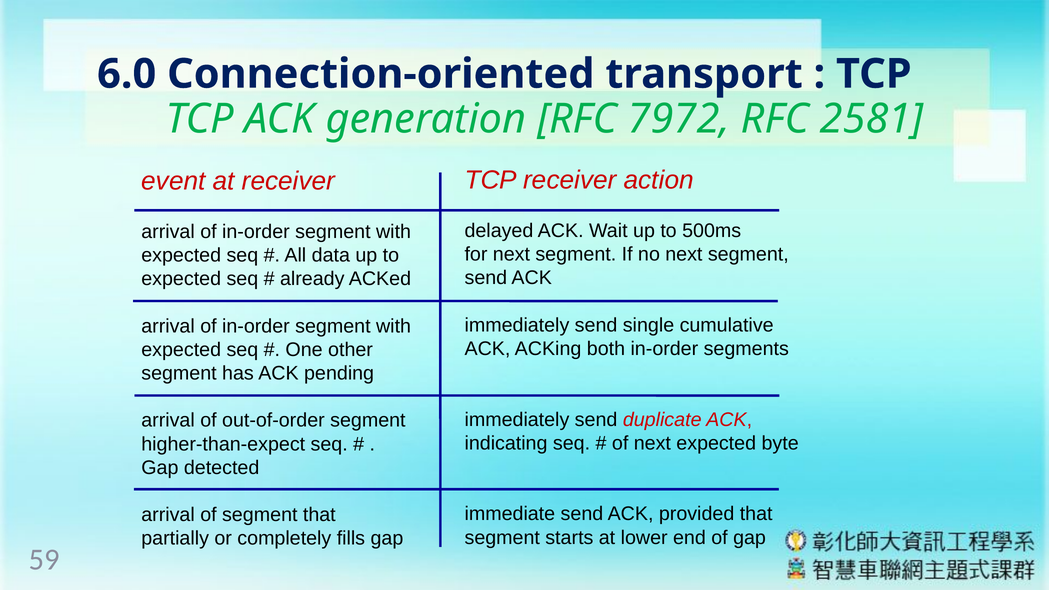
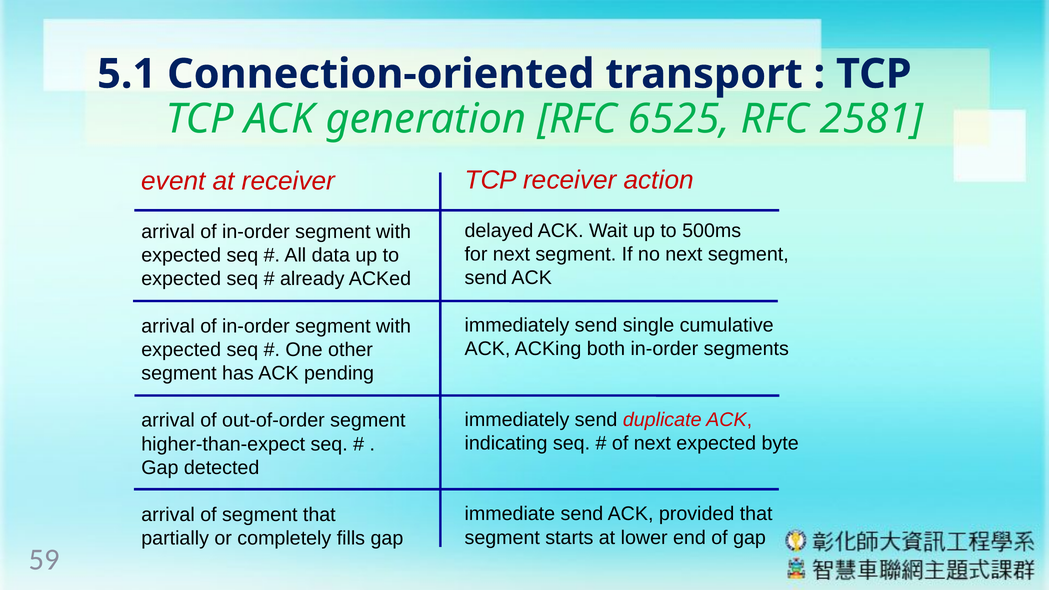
6.0: 6.0 -> 5.1 (127, 74)
7972: 7972 -> 6525 (679, 119)
